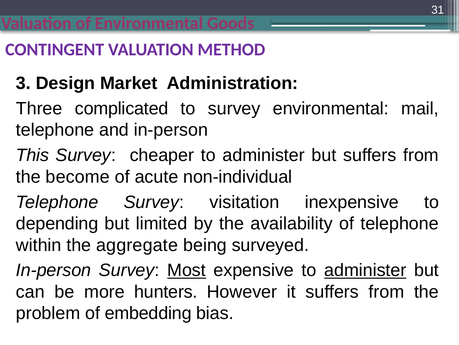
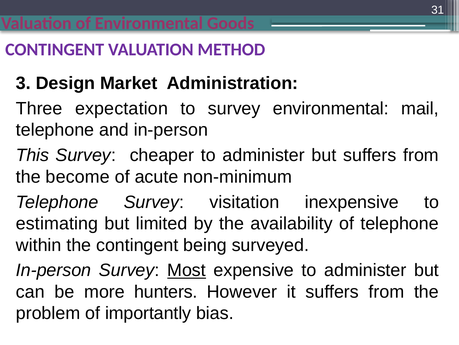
complicated: complicated -> expectation (121, 108)
non-individual: non-individual -> non-minimum (238, 176)
depending: depending -> estimating (57, 223)
the aggregate: aggregate -> contingent (137, 245)
administer underline: present -> none (365, 270)
embedding: embedding -> importantly (148, 313)
